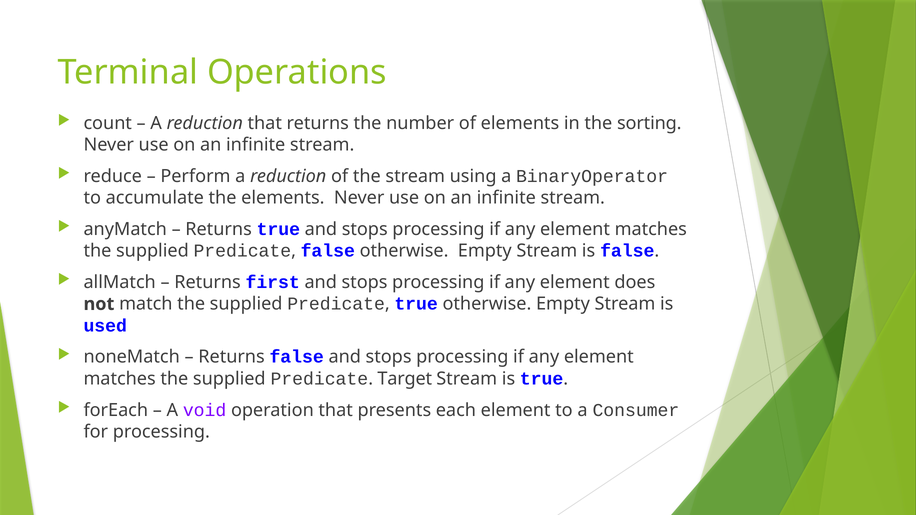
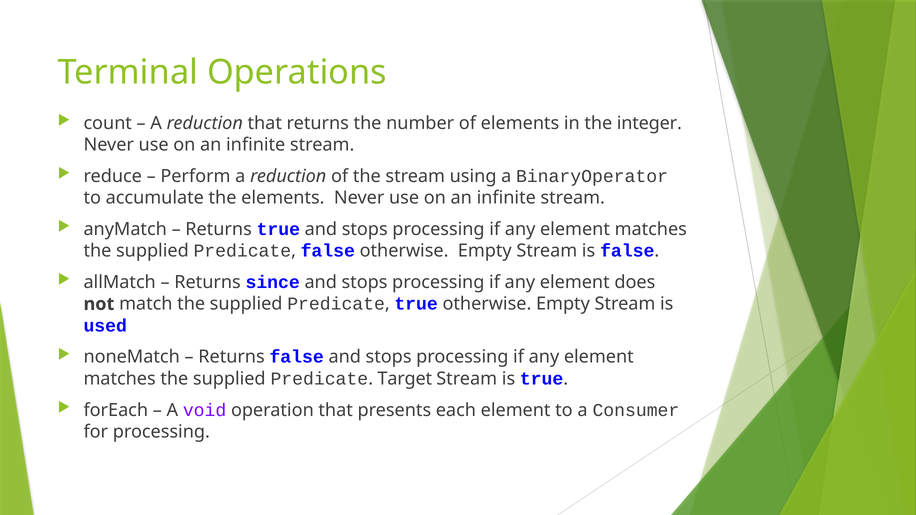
sorting: sorting -> integer (649, 123)
first: first -> since (273, 282)
